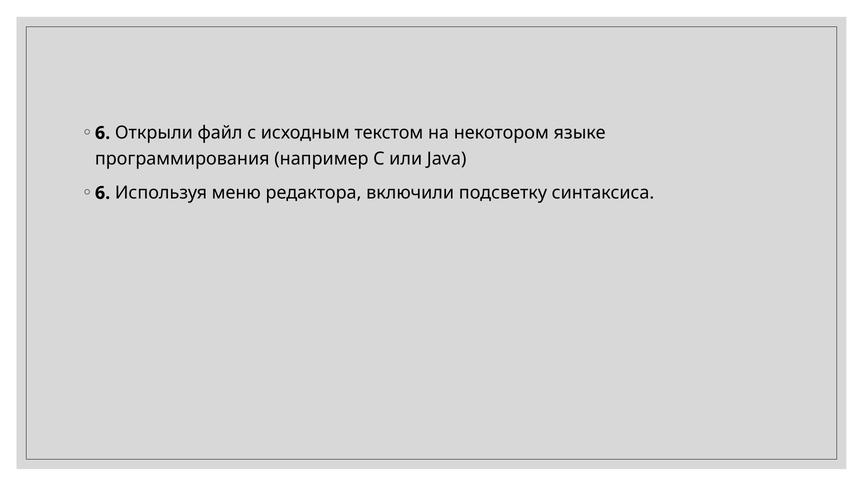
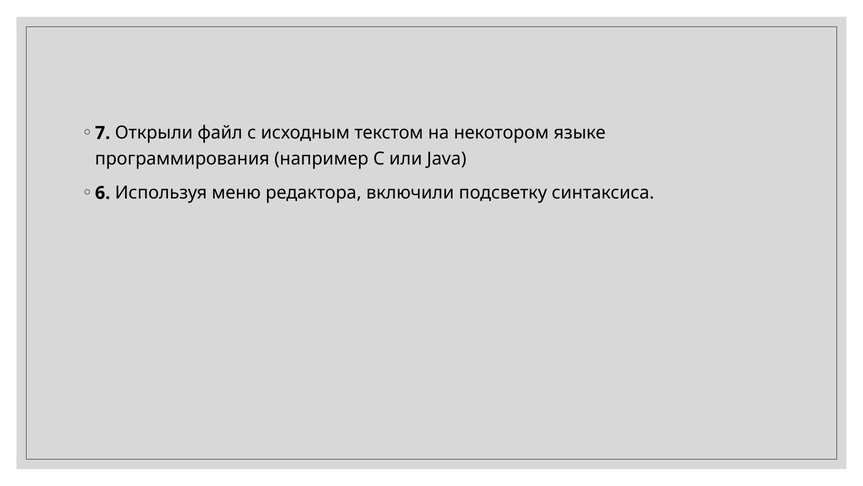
6: 6 -> 7 (103, 133)
